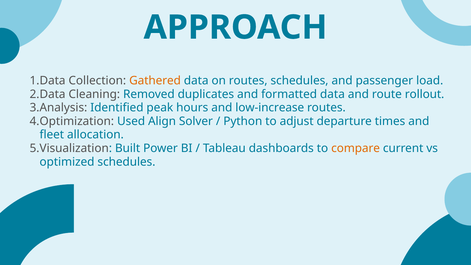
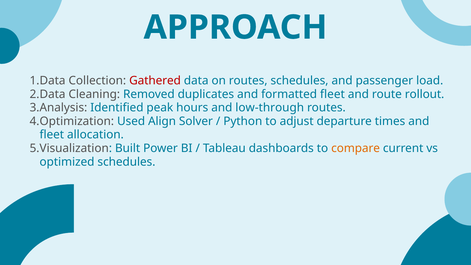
Gathered colour: orange -> red (155, 81)
formatted data: data -> fleet (332, 94)
low-increase: low-increase -> low-through (270, 108)
